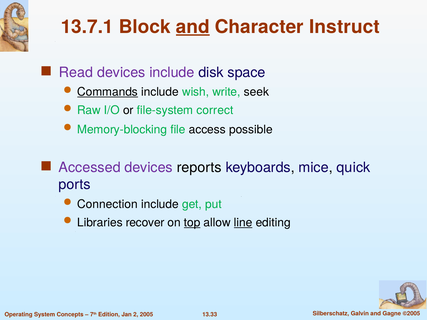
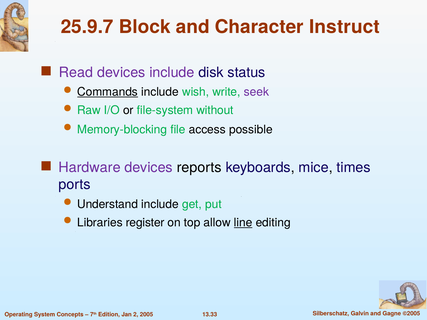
13.7.1: 13.7.1 -> 25.9.7 (87, 27)
and underline: present -> none (193, 27)
space: space -> status (246, 72)
seek colour: black -> purple (256, 92)
correct: correct -> without (215, 110)
Accessed: Accessed -> Hardware (90, 168)
quick: quick -> times (354, 168)
Connection: Connection -> Understand (108, 204)
recover: recover -> register (145, 223)
top underline: present -> none (192, 223)
